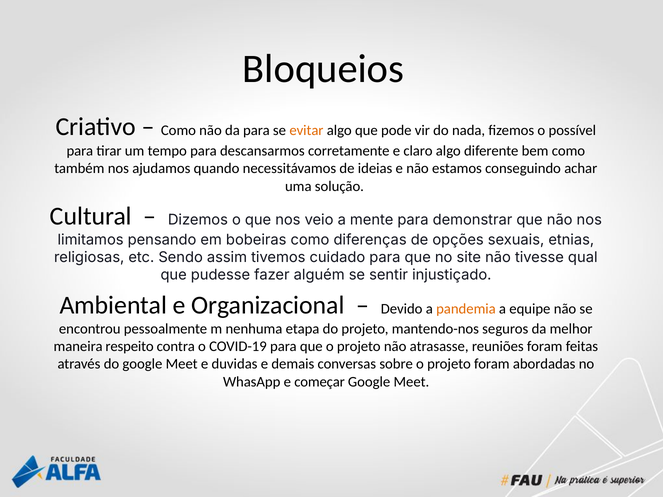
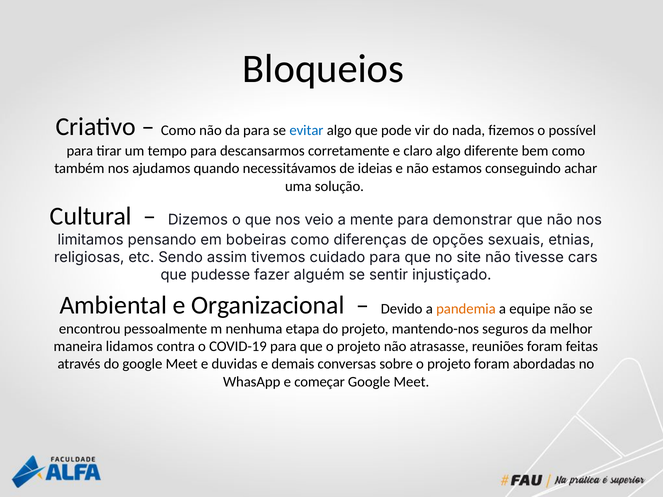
evitar colour: orange -> blue (306, 130)
qual: qual -> cars (583, 258)
respeito: respeito -> lidamos (129, 347)
